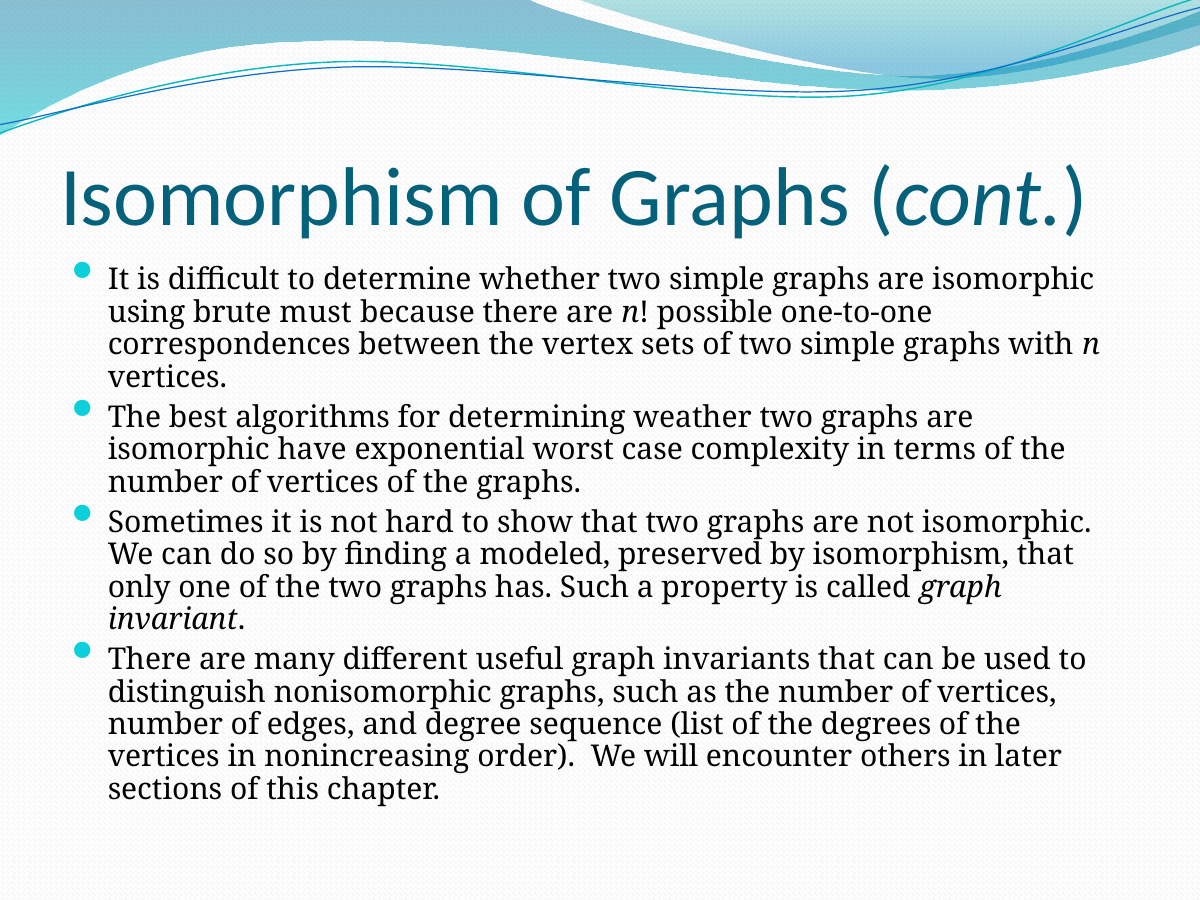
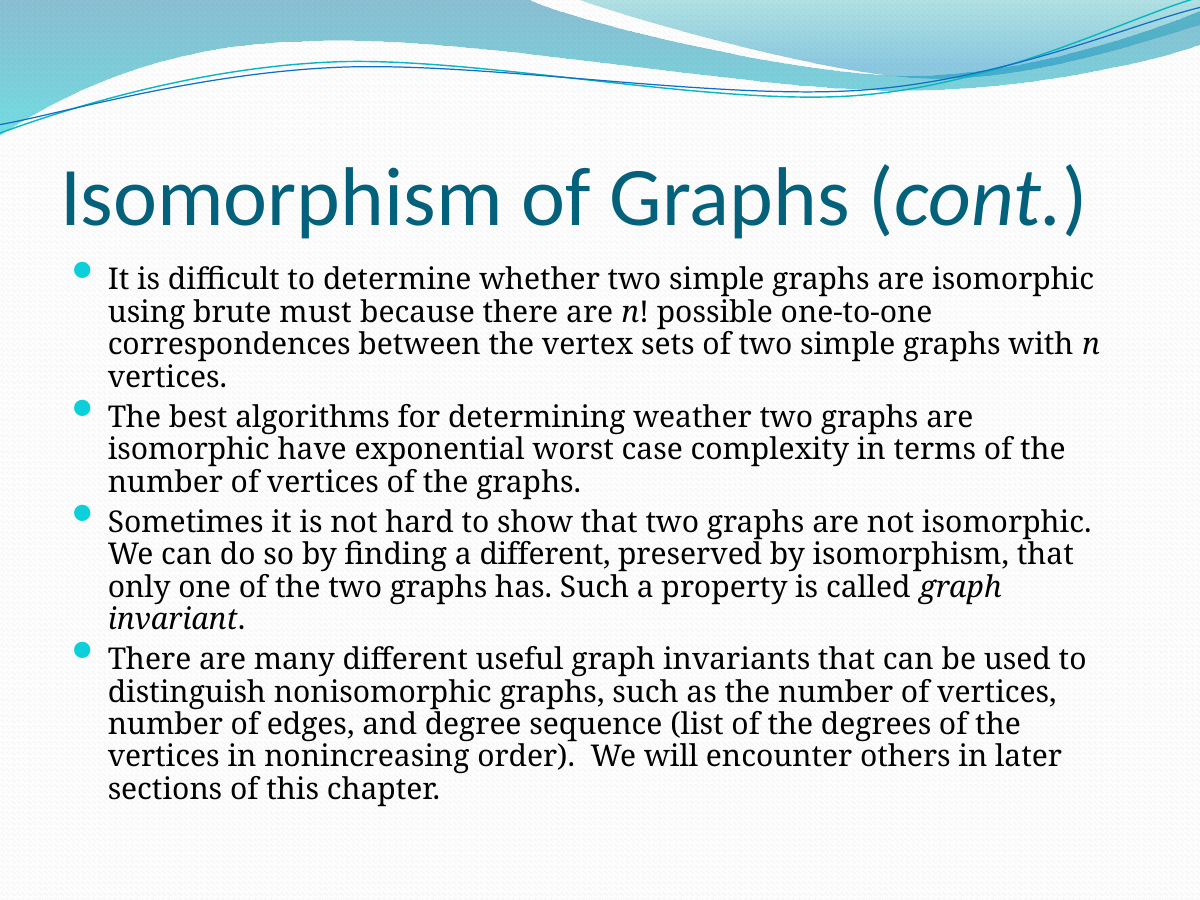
a modeled: modeled -> different (545, 555)
